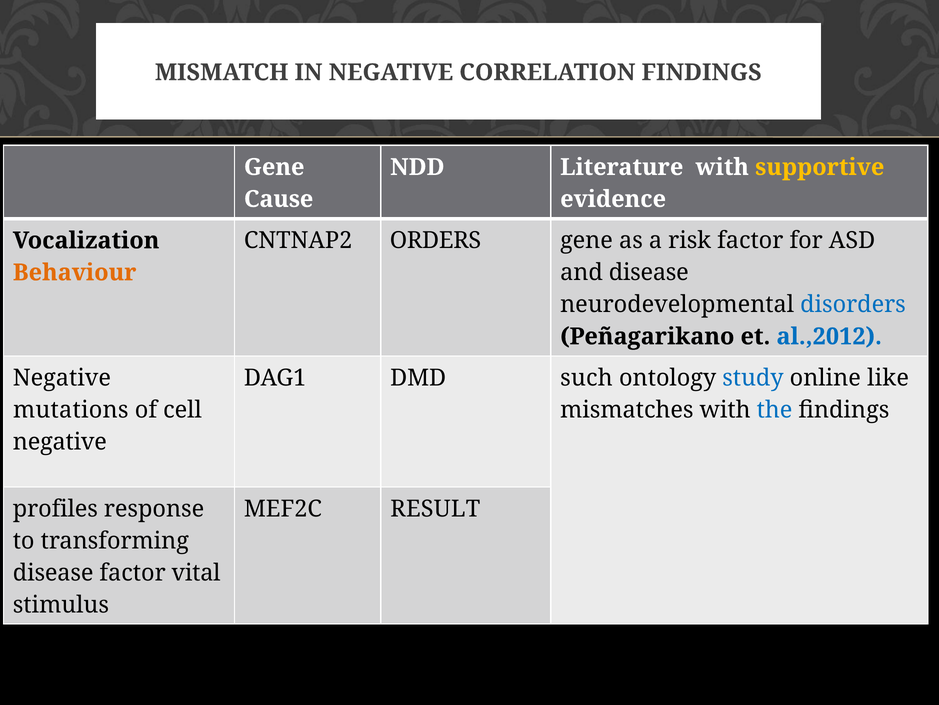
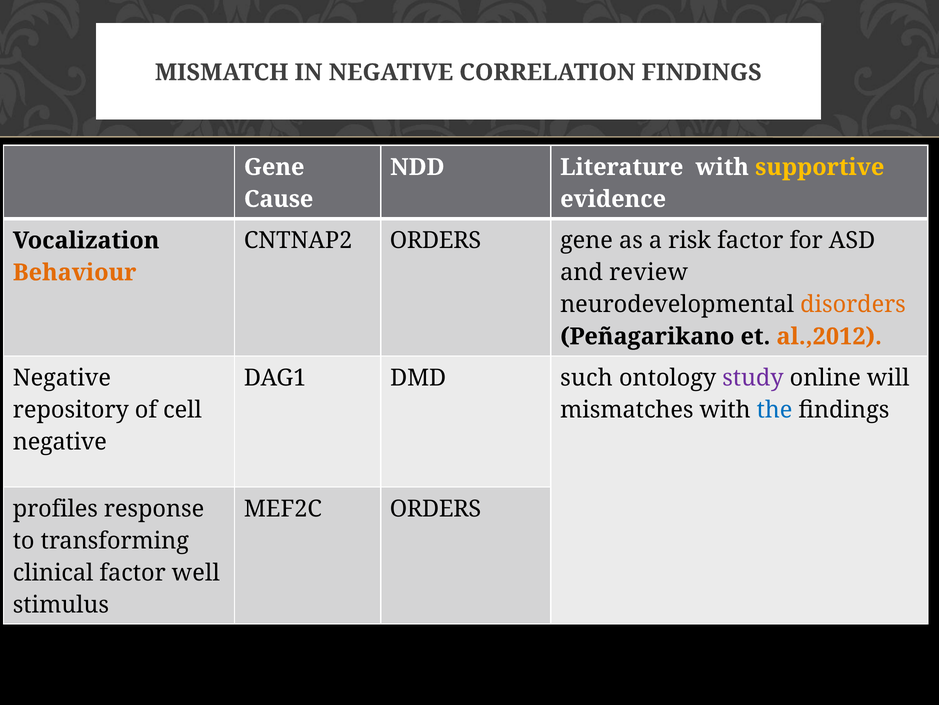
and disease: disease -> review (649, 272)
disorders colour: blue -> orange (853, 304)
al.,2012 colour: blue -> orange (829, 336)
study colour: blue -> purple (753, 378)
like: like -> will (888, 378)
mutations: mutations -> repository (71, 409)
MEF2C RESULT: RESULT -> ORDERS (436, 508)
disease: disease -> clinical (53, 572)
vital: vital -> well (196, 572)
